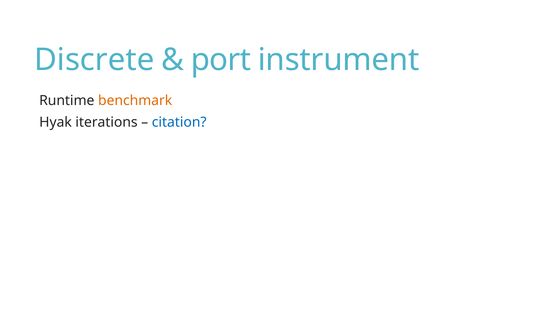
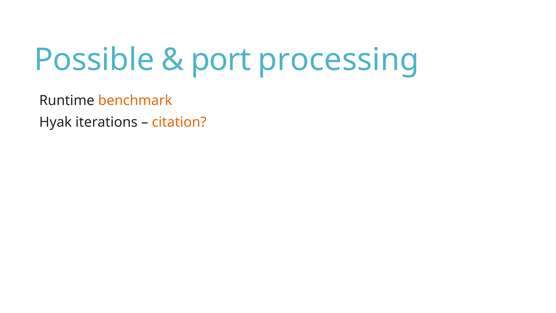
Discrete: Discrete -> Possible (94, 60)
instrument: instrument -> processing (338, 60)
citation colour: blue -> orange (179, 122)
